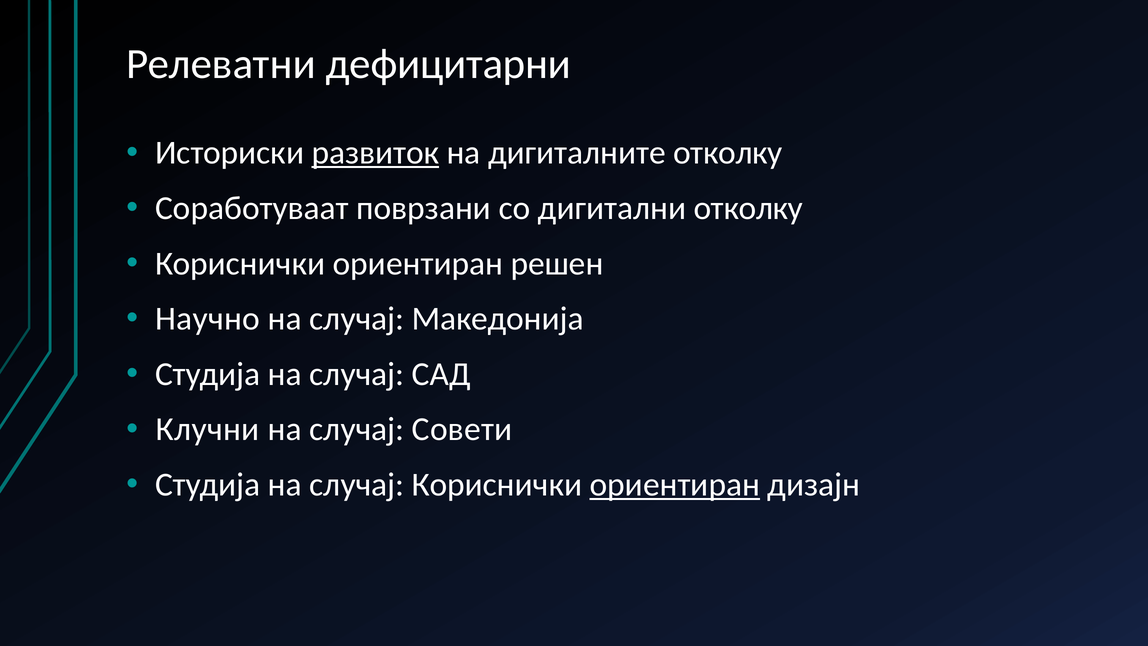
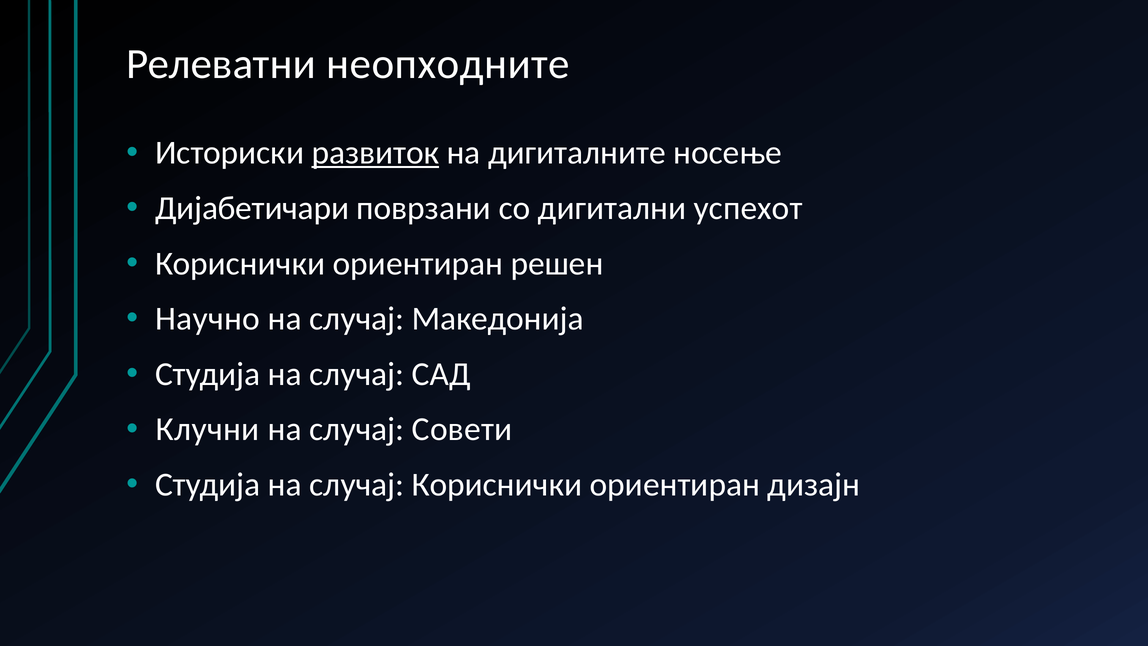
дефицитарни: дефицитарни -> неопходните (448, 64)
дигиталните отколку: отколку -> носење (728, 153)
Соработуваат: Соработуваат -> Дијабетичари (252, 208)
дигитални отколку: отколку -> успехот (748, 208)
ориентиран underline: present -> none (675, 485)
